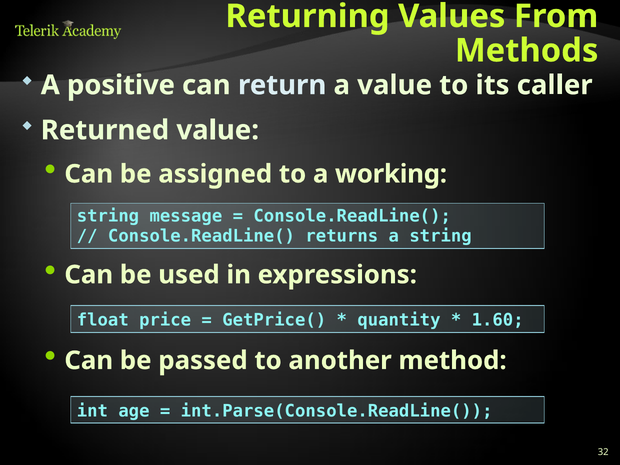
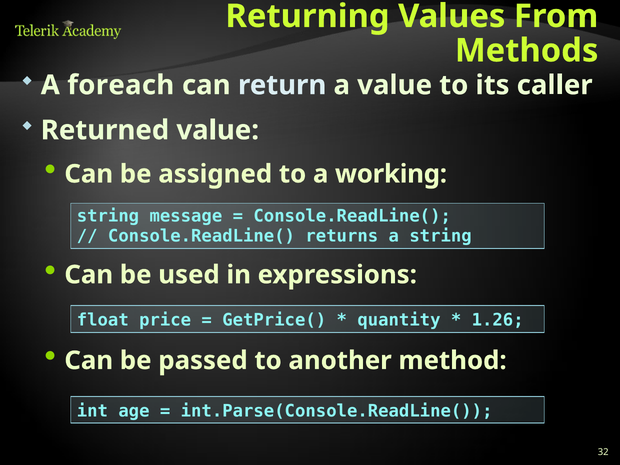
positive: positive -> foreach (121, 85)
1.60: 1.60 -> 1.26 (498, 320)
